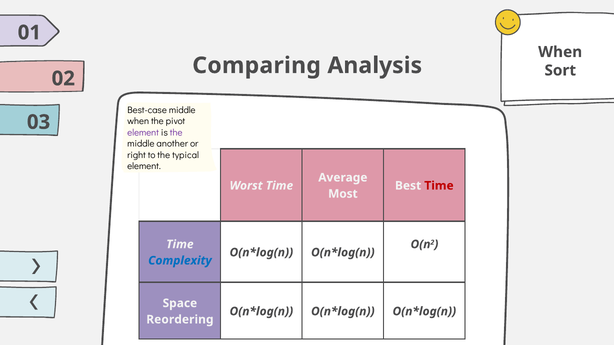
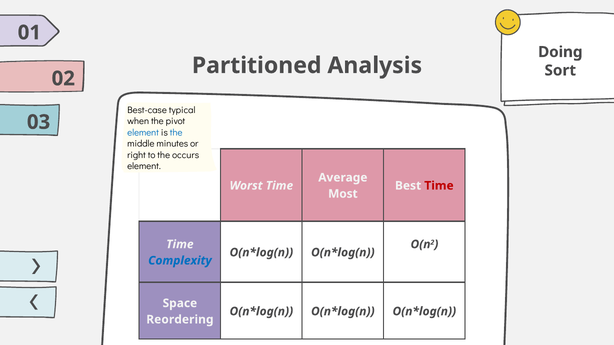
When: When -> Doing (560, 52)
Comparing: Comparing -> Partitioned (257, 66)
Best-case middle: middle -> typical (182, 110)
element colour: purple -> blue (143, 133)
the colour: purple -> blue (176, 133)
another: another -> minutes (172, 144)
typical: typical -> occurs (186, 155)
